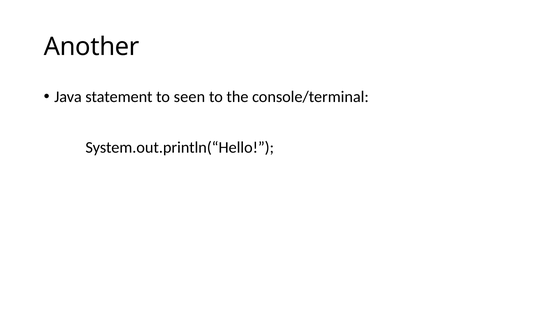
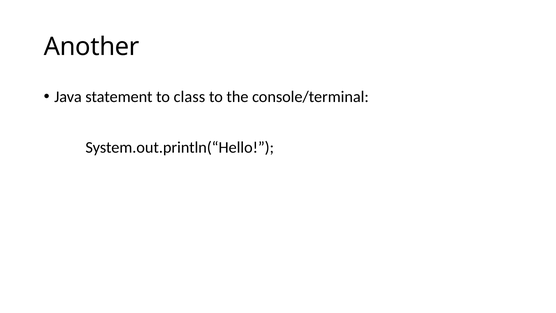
seen: seen -> class (189, 97)
